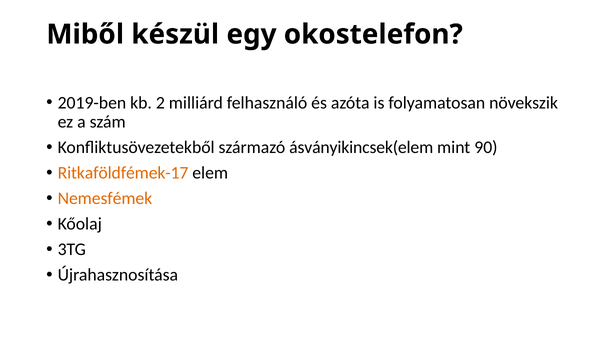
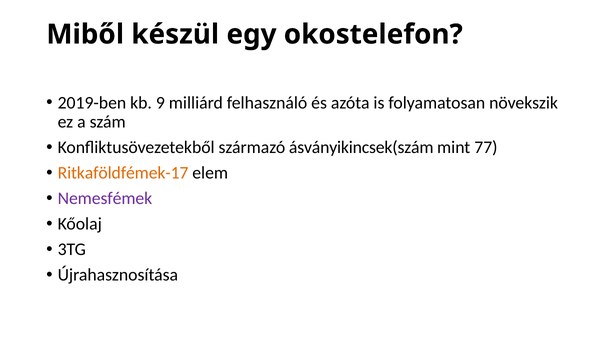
2: 2 -> 9 (160, 103)
ásványikincsek(elem: ásványikincsek(elem -> ásványikincsek(szám (361, 147)
90: 90 -> 77 (486, 147)
Nemesfémek colour: orange -> purple (105, 198)
